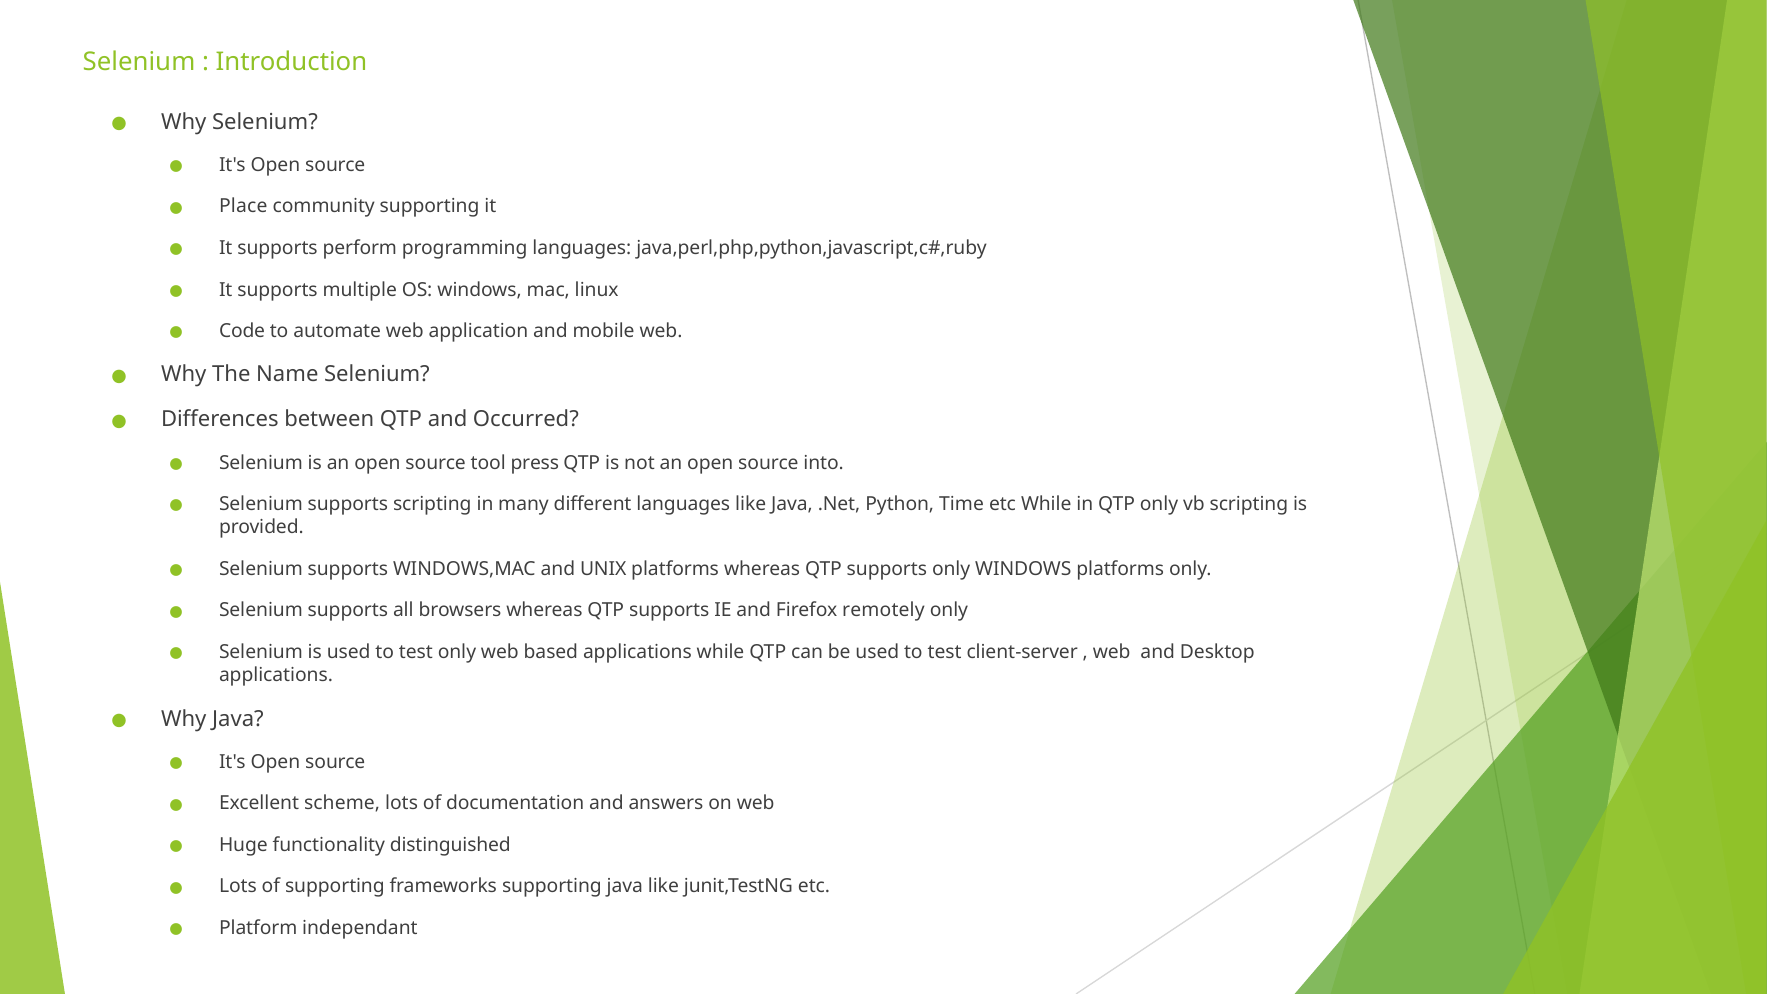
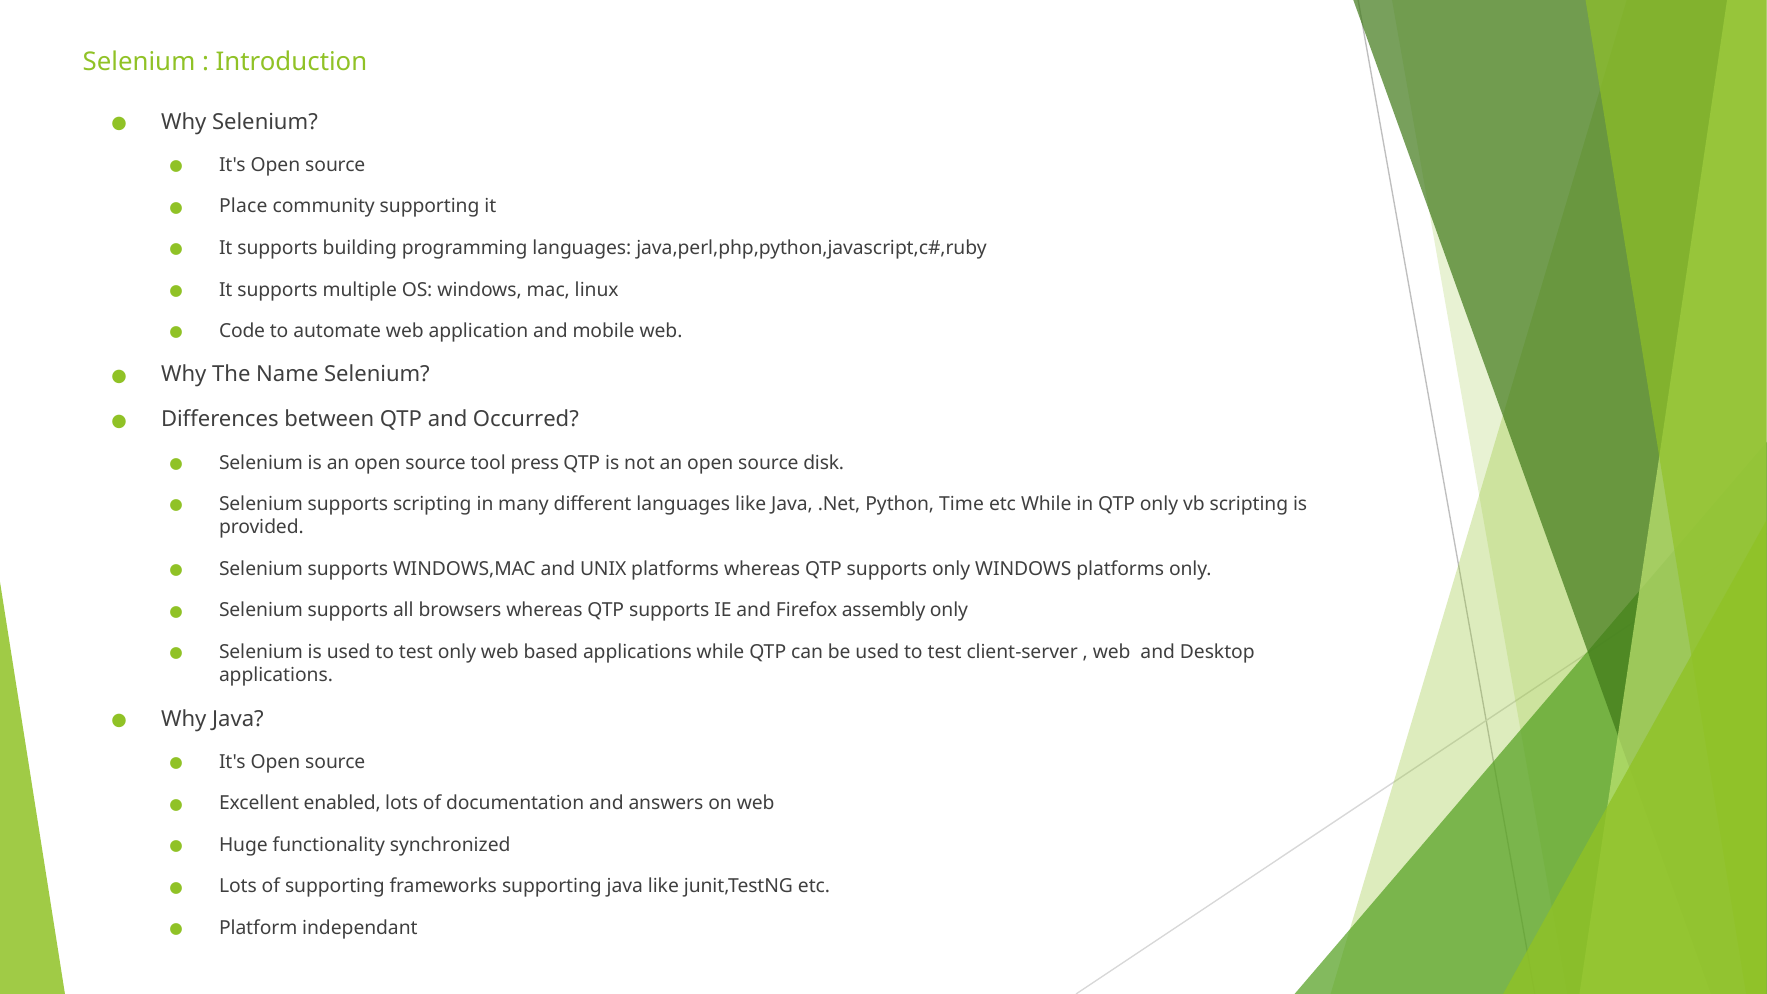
perform: perform -> building (360, 248)
into: into -> disk (824, 463)
remotely: remotely -> assembly (884, 611)
scheme: scheme -> enabled (342, 803)
distinguished: distinguished -> synchronized (450, 845)
